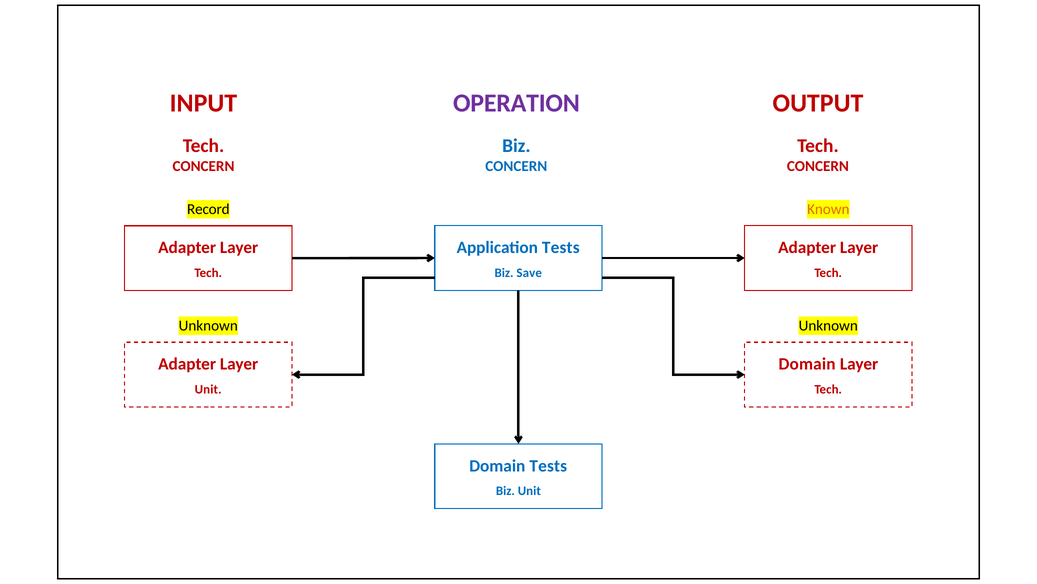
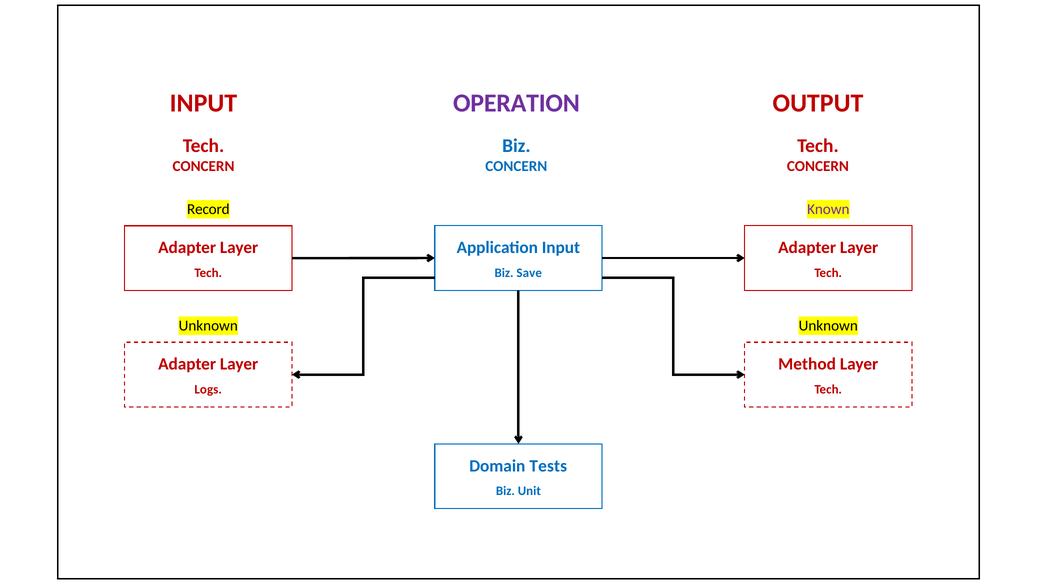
Known colour: orange -> purple (828, 209)
Application Tests: Tests -> Input (561, 247)
Domain: Domain -> Method (807, 364)
Unit: Unit -> Logs (208, 389)
